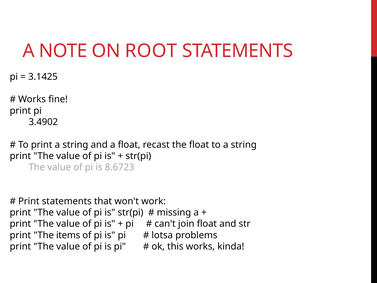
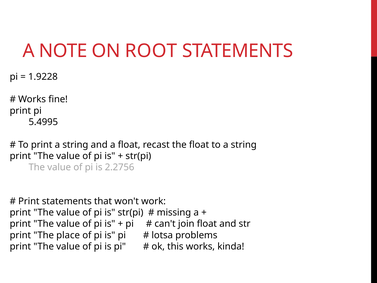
3.1425: 3.1425 -> 1.9228 (43, 77)
3.4902: 3.4902 -> 5.4995 (43, 122)
8.6723: 8.6723 -> 2.2756 (120, 167)
items: items -> place (68, 235)
